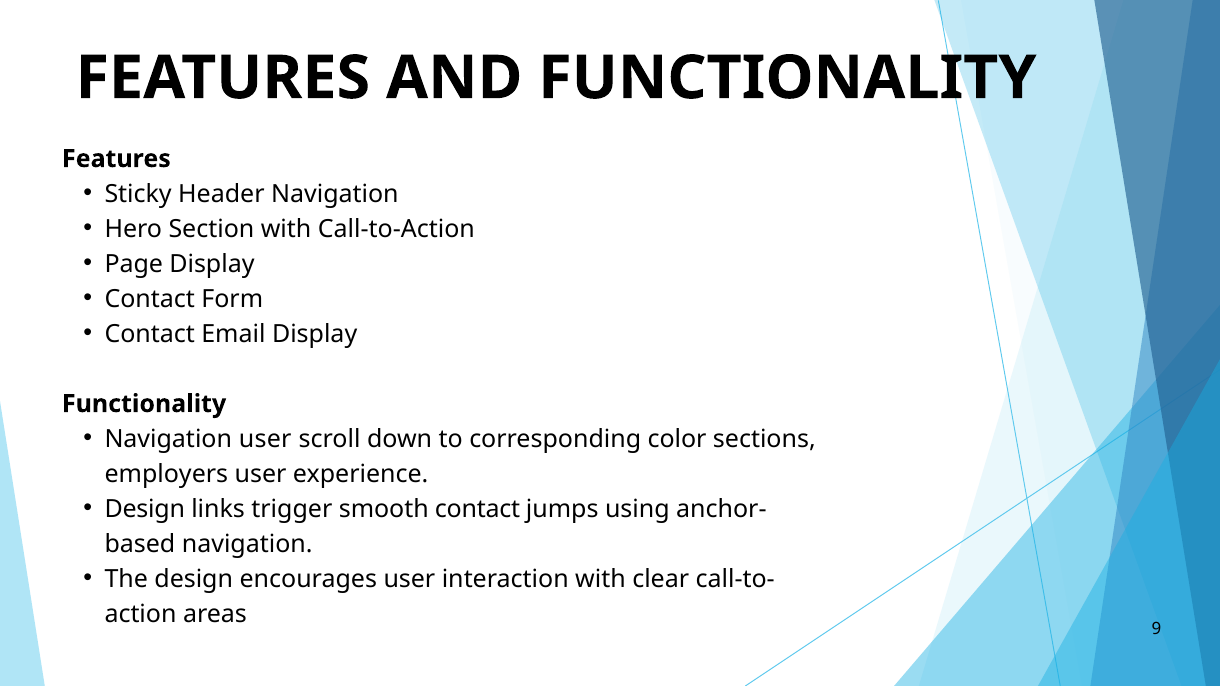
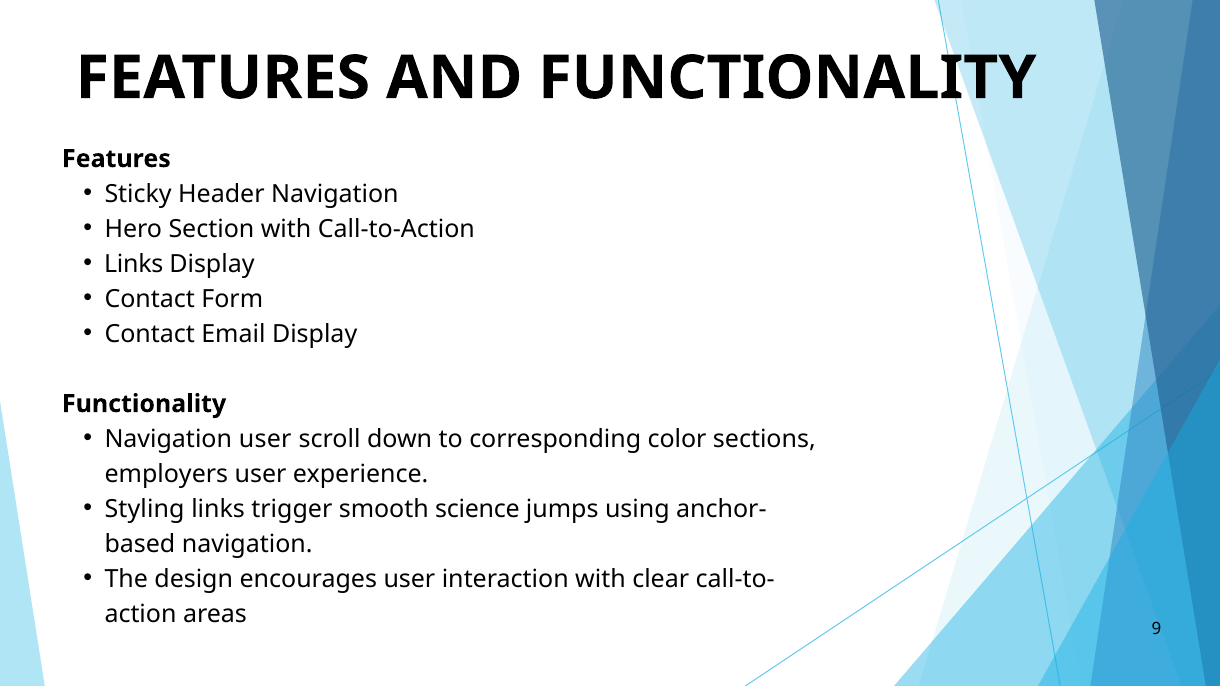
Page: Page -> Links (134, 264)
Design: Design -> Styling (145, 509)
smooth contact: contact -> science (478, 509)
